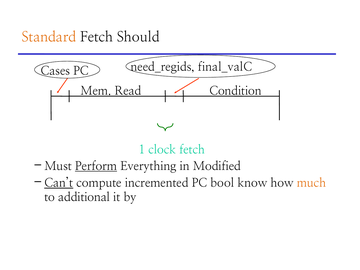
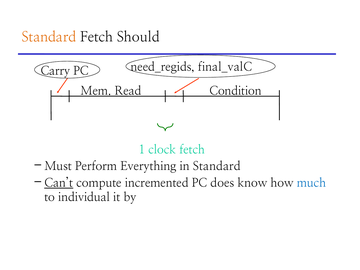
Cases: Cases -> Carry (55, 71)
Perform underline: present -> none (96, 166)
in Modified: Modified -> Standard (217, 166)
bool: bool -> does (222, 183)
much colour: orange -> blue (311, 183)
additional: additional -> individual (84, 197)
